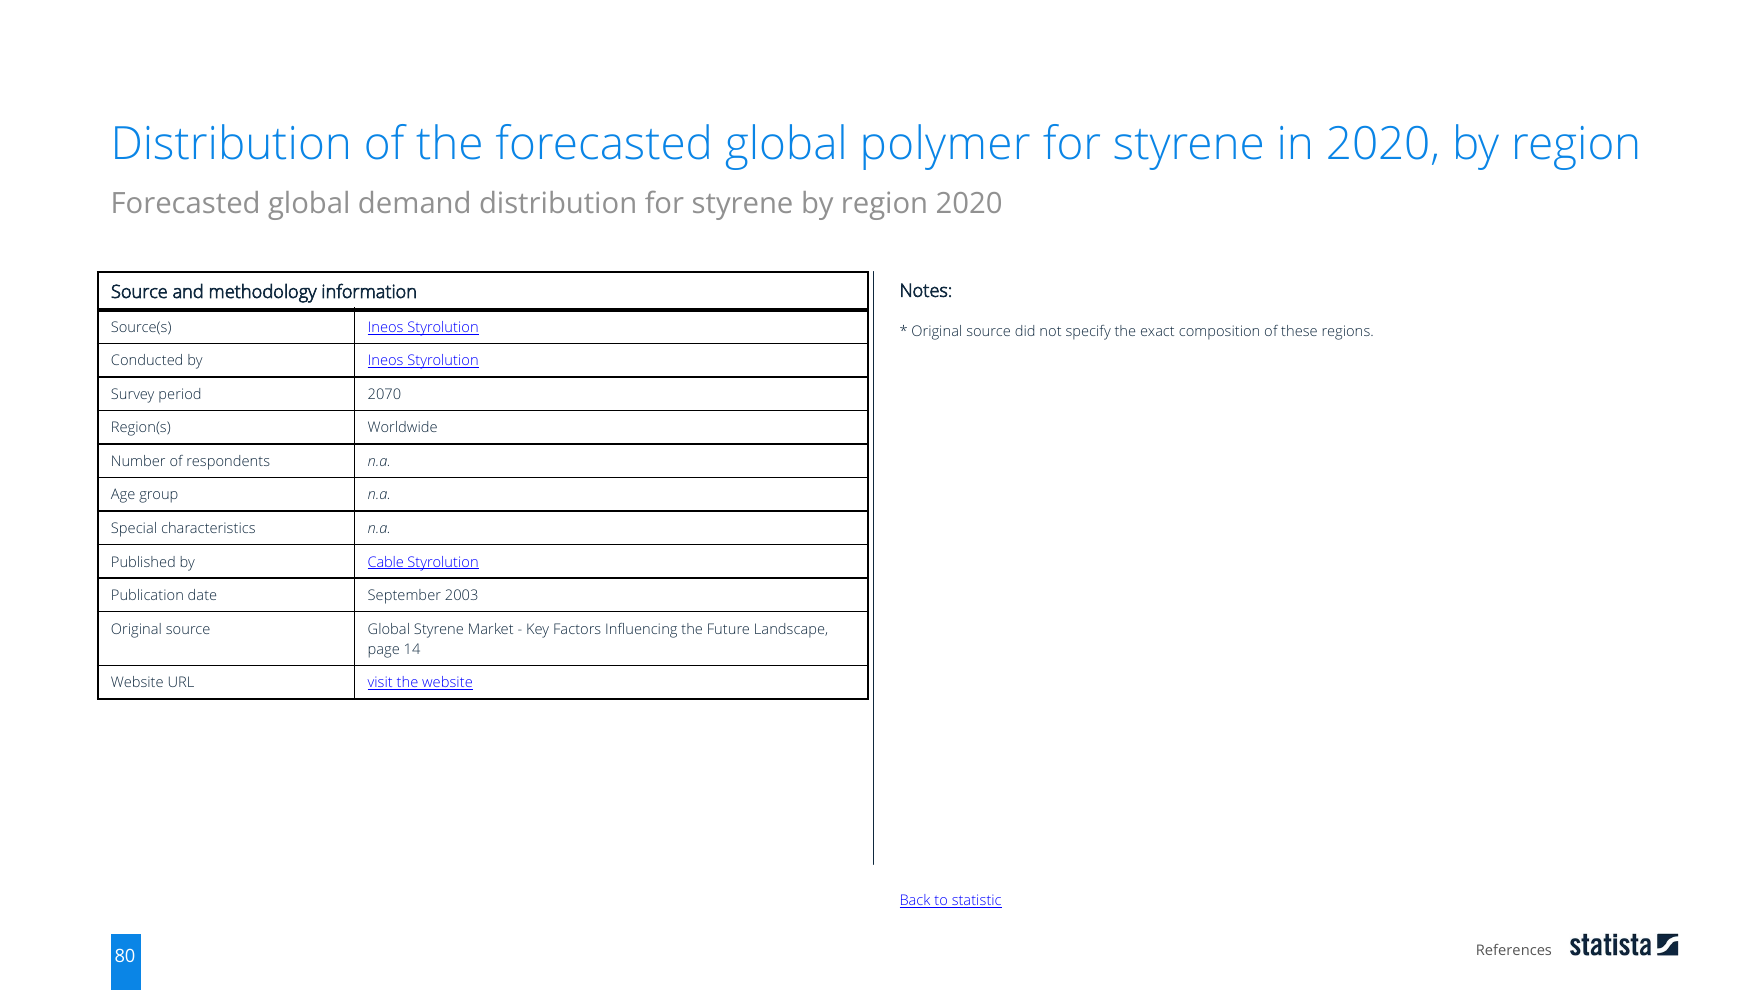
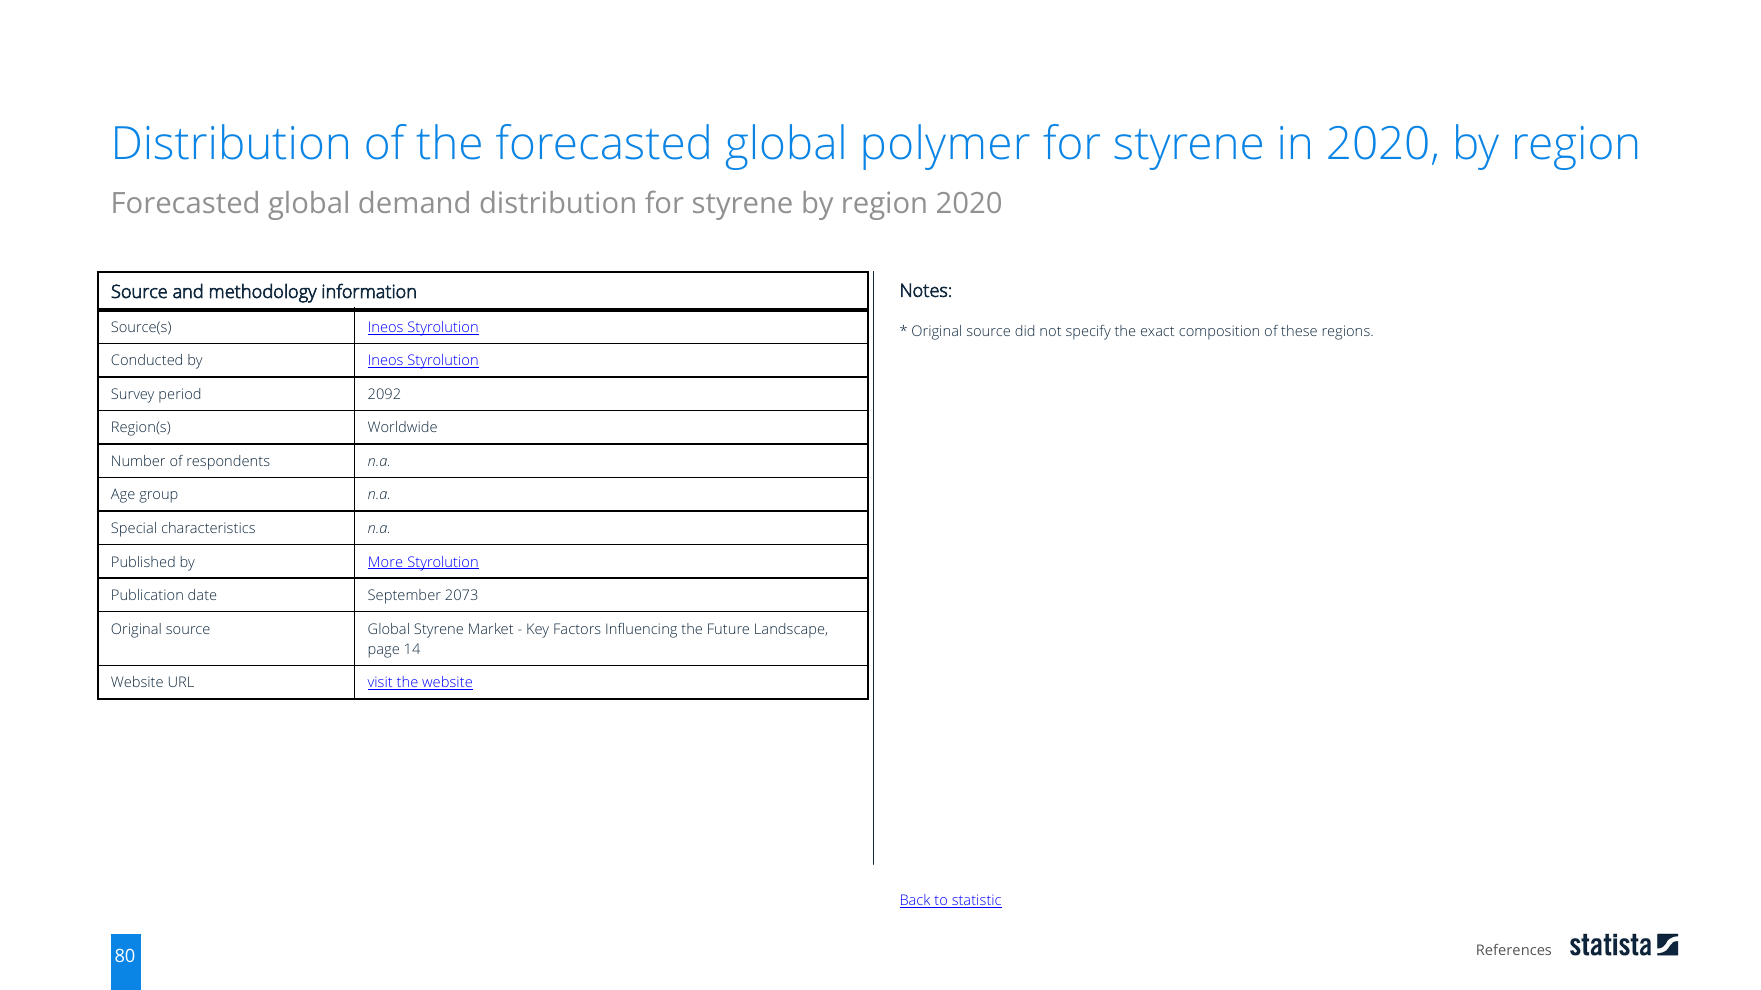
2070: 2070 -> 2092 (384, 395)
Cable: Cable -> More (386, 563)
2003: 2003 -> 2073 (462, 596)
